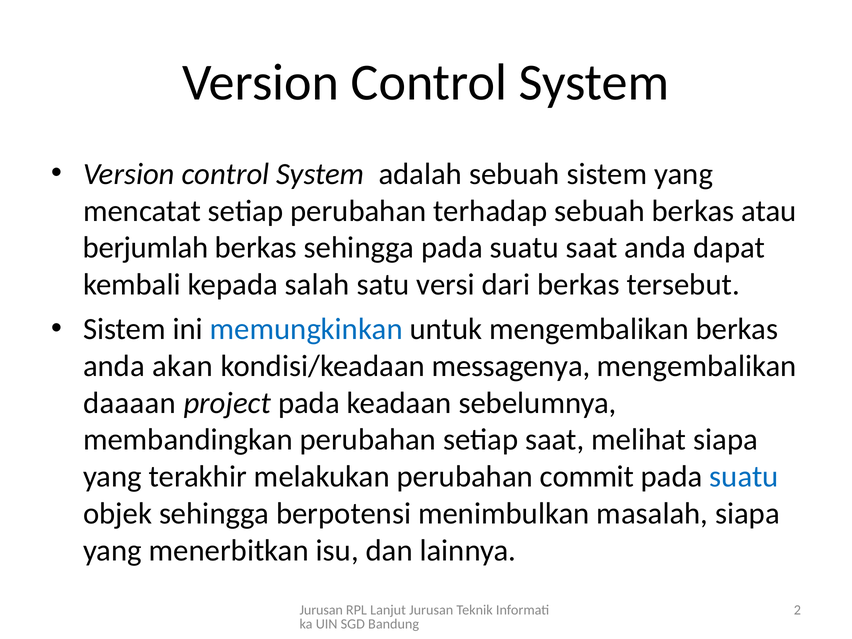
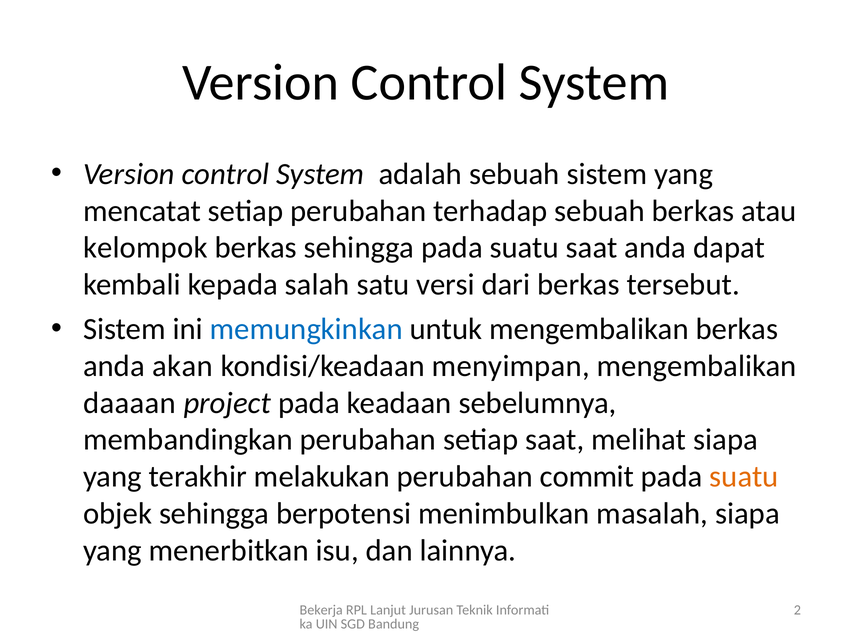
berjumlah: berjumlah -> kelompok (145, 248)
messagenya: messagenya -> menyimpan (511, 366)
suatu colour: blue -> orange (744, 477)
Jurusan: Jurusan -> Bekerja (321, 610)
